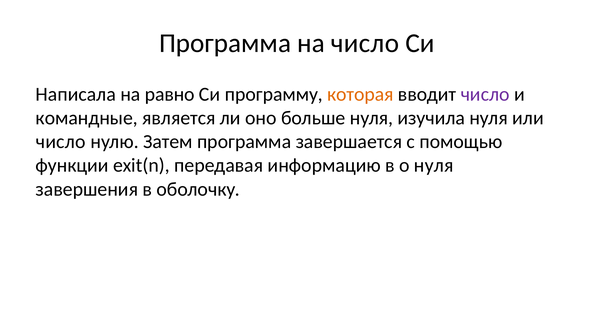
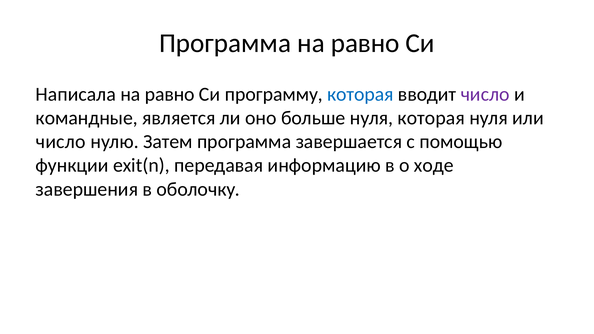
Программа на число: число -> равно (365, 43)
которая colour: orange -> blue (360, 94)
нуля изучила: изучила -> которая (431, 118)
о нуля: нуля -> ходе (434, 165)
